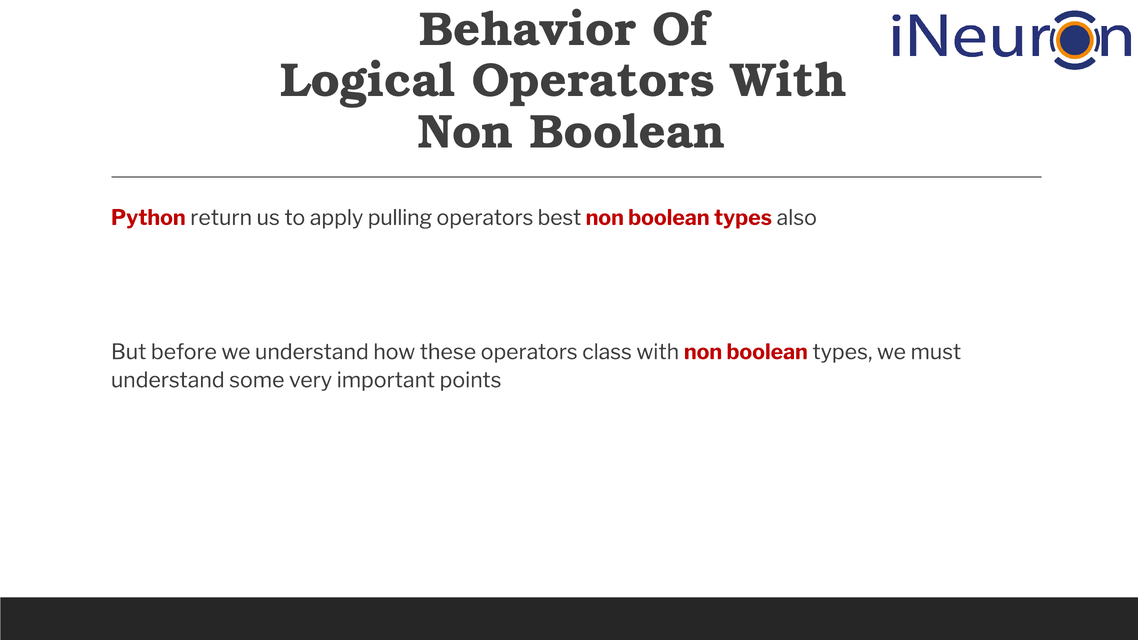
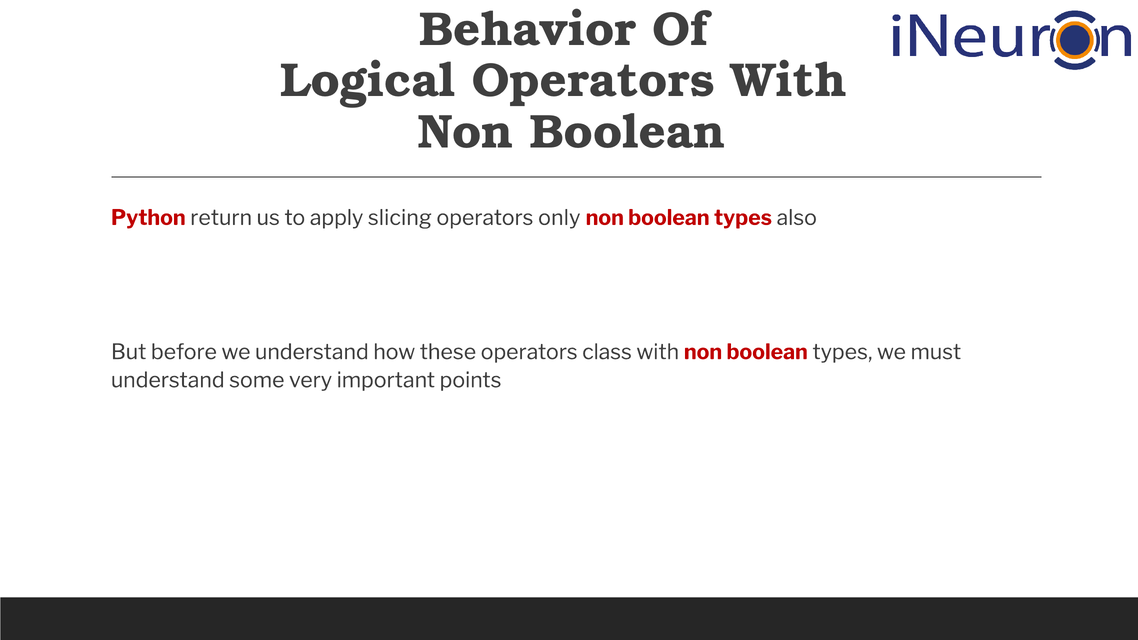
pulling: pulling -> slicing (400, 218)
best: best -> only (559, 218)
